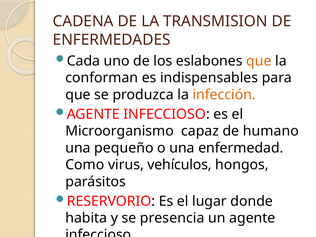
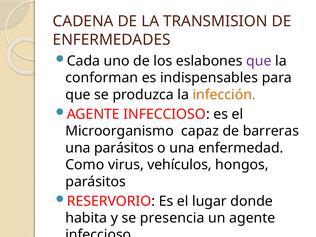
que colour: orange -> purple (259, 61)
humano: humano -> barreras (271, 131)
una pequeño: pequeño -> parásitos (124, 148)
